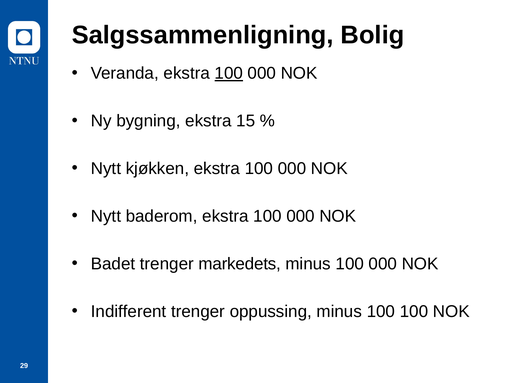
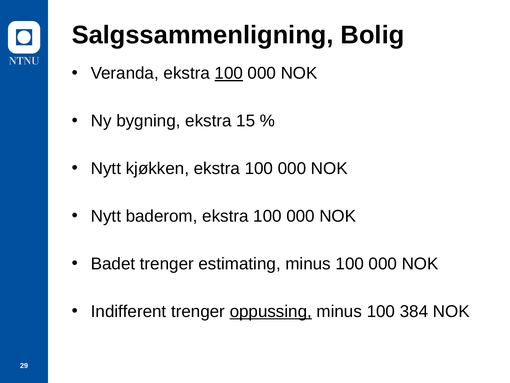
markedets: markedets -> estimating (240, 264)
oppussing underline: none -> present (271, 311)
100 100: 100 -> 384 (414, 311)
